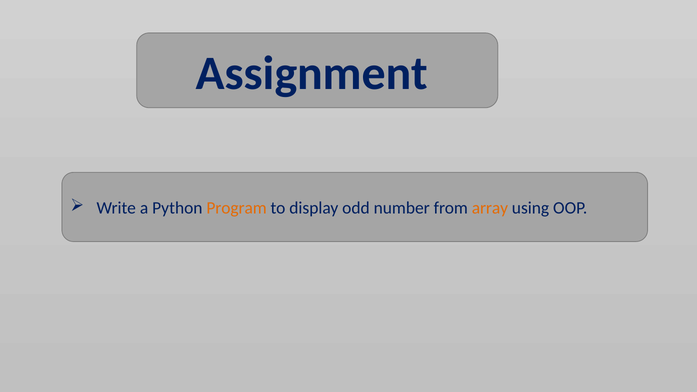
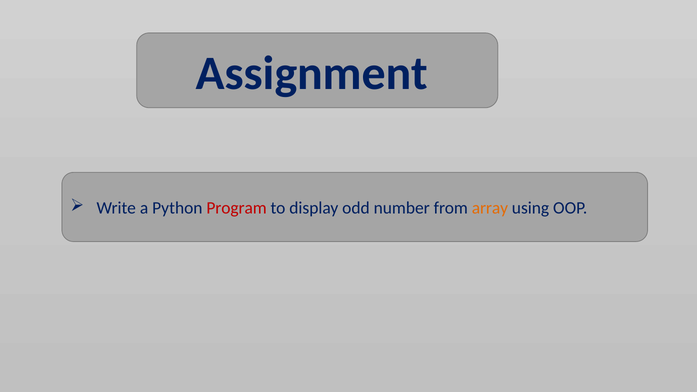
Program colour: orange -> red (237, 208)
